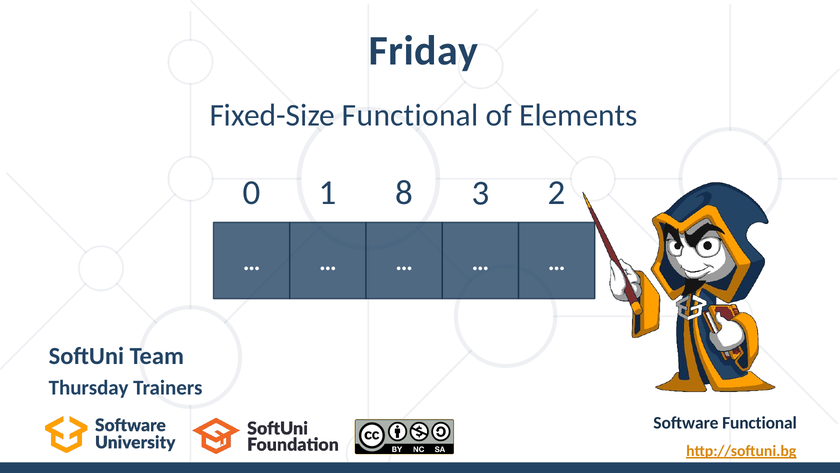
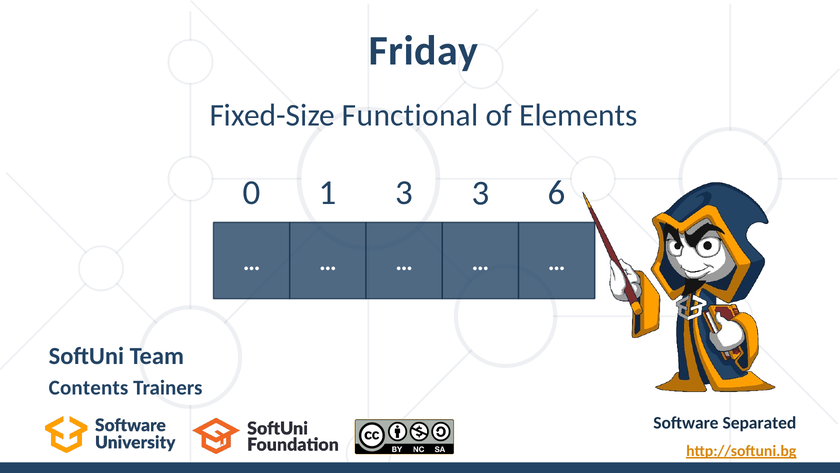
1 8: 8 -> 3 (404, 193)
2: 2 -> 6 (556, 193)
Thursday: Thursday -> Contents (89, 387)
Software Functional: Functional -> Separated (759, 423)
